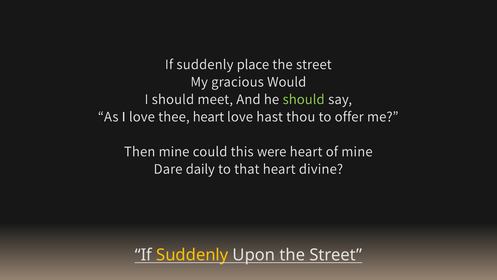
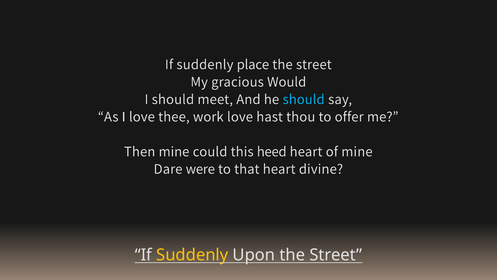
should colour: light green -> light blue (304, 99)
thee heart: heart -> work (208, 116)
were: were -> heed (272, 151)
daily: daily -> were (200, 169)
